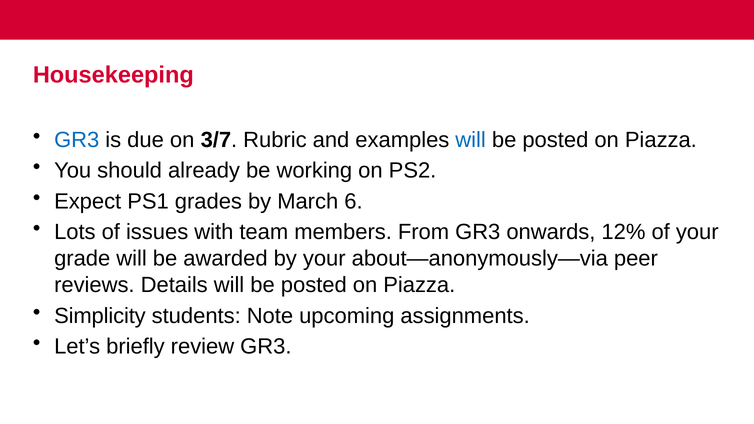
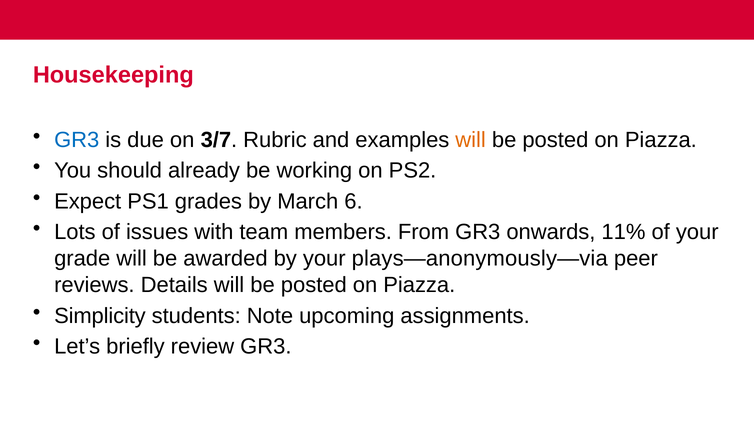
will colour: blue -> orange (471, 140)
12%: 12% -> 11% (623, 232)
about—anonymously—via: about—anonymously—via -> plays—anonymously—via (480, 259)
